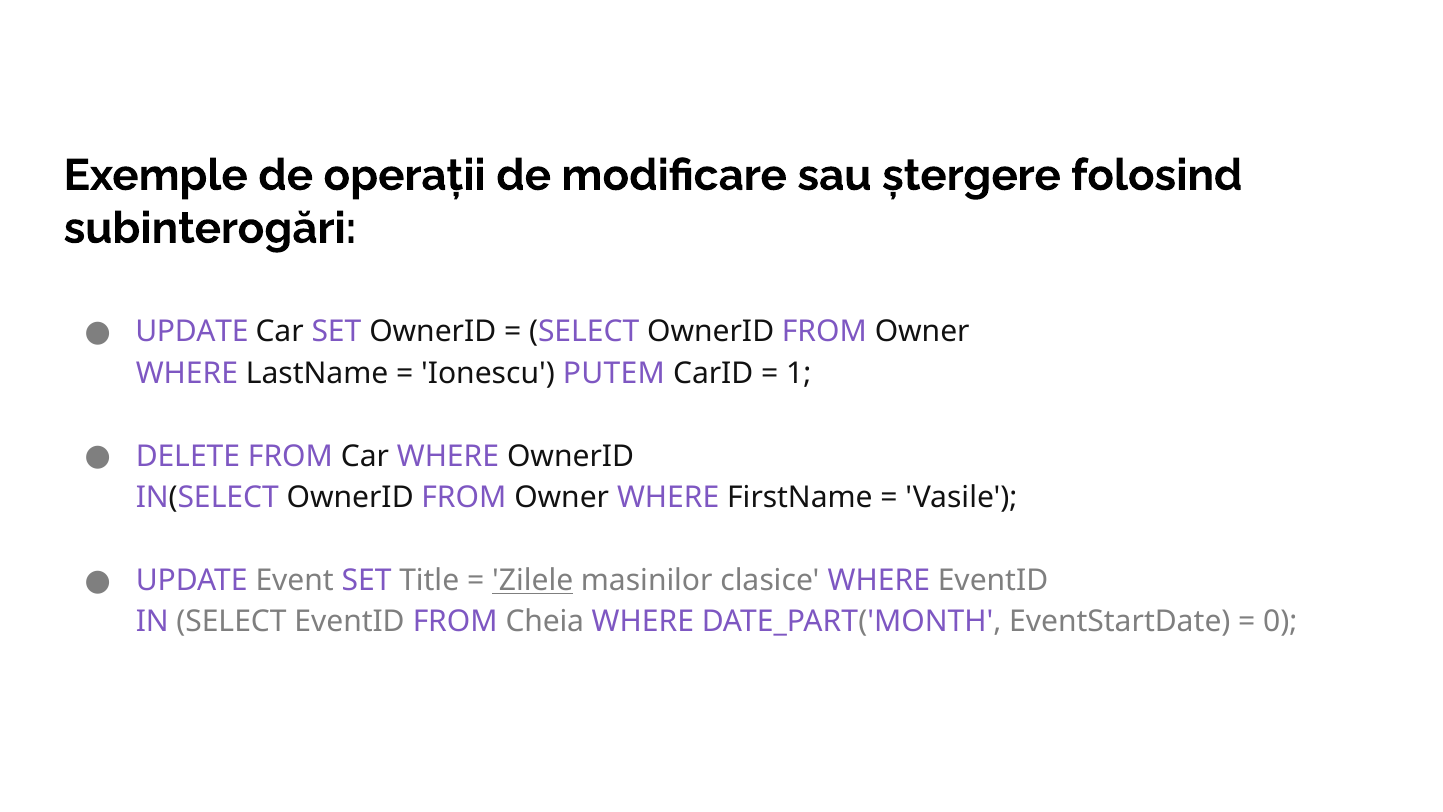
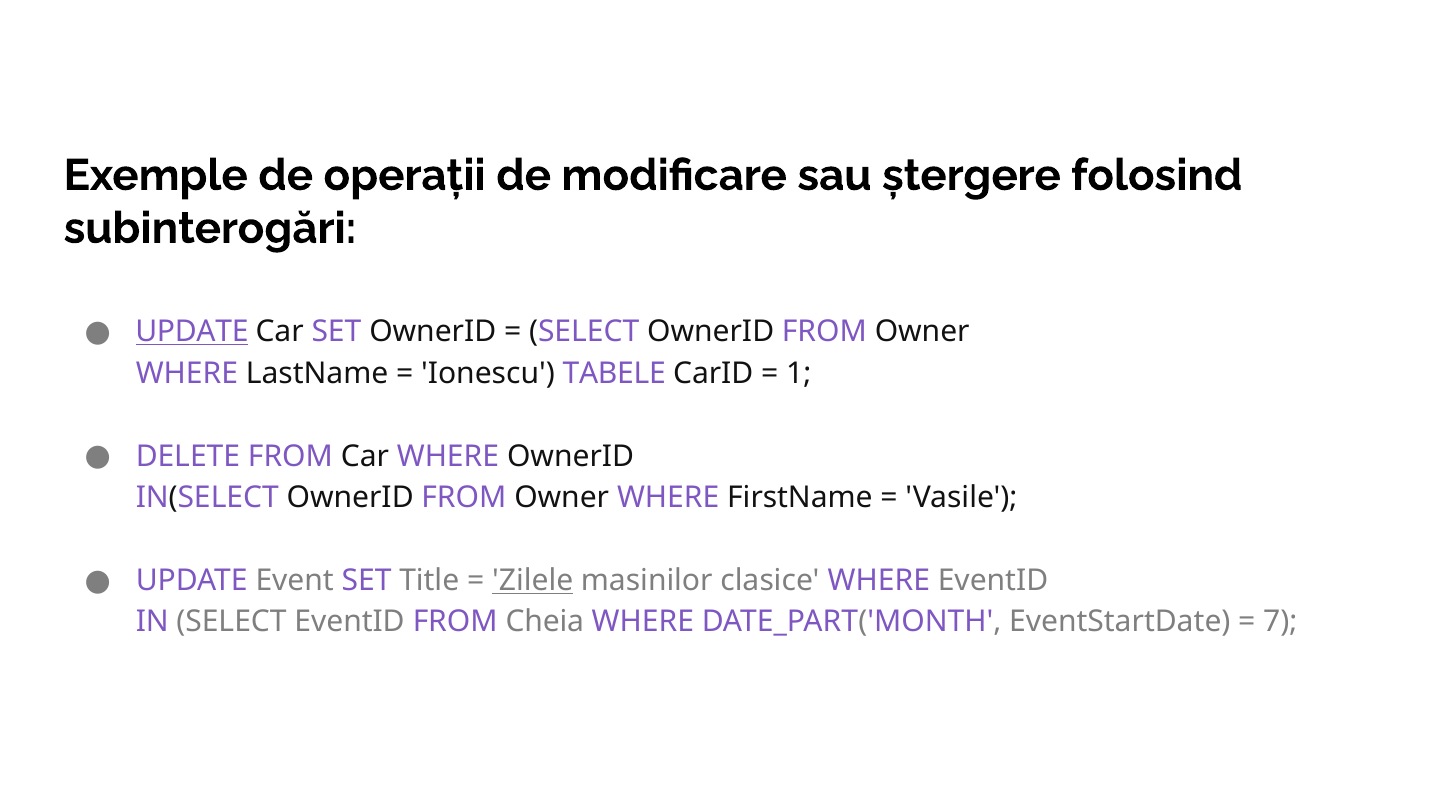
UPDATE underline: none -> present (192, 332)
PUTEM: PUTEM -> TABELE (614, 373)
0: 0 -> 7 (1280, 622)
